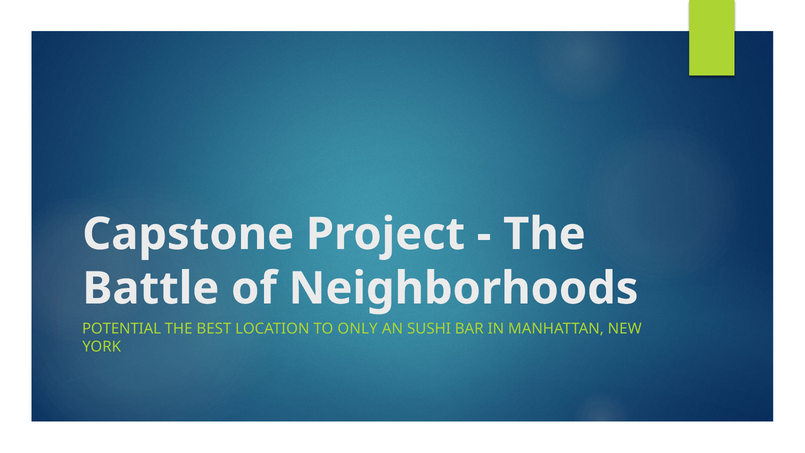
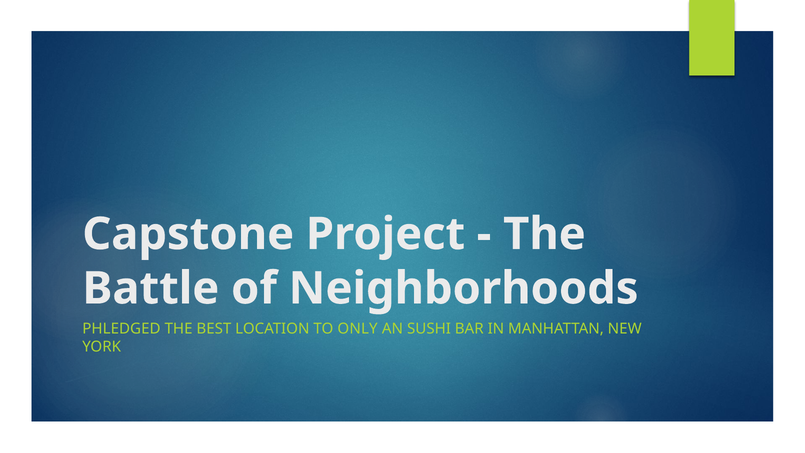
POTENTIAL: POTENTIAL -> PHLEDGED (121, 329)
